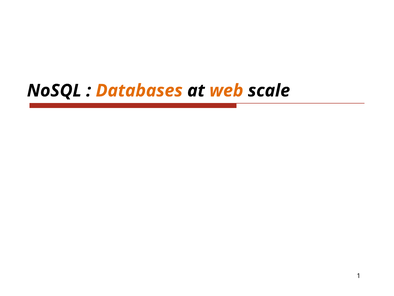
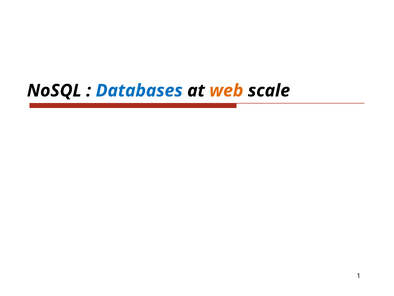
Databases colour: orange -> blue (139, 91)
